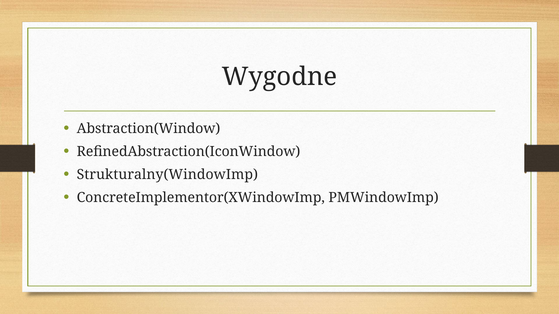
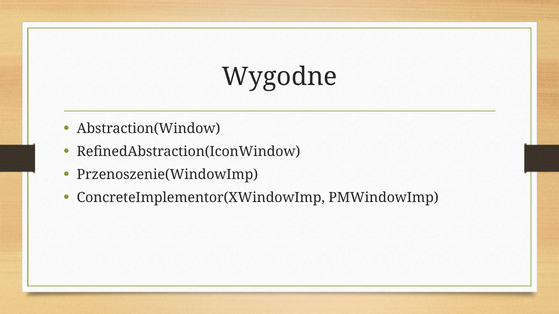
Strukturalny(WindowImp: Strukturalny(WindowImp -> Przenoszenie(WindowImp (167, 175)
